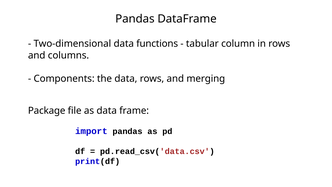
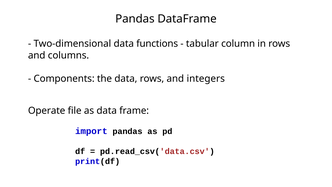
merging: merging -> integers (206, 79)
Package: Package -> Operate (47, 110)
